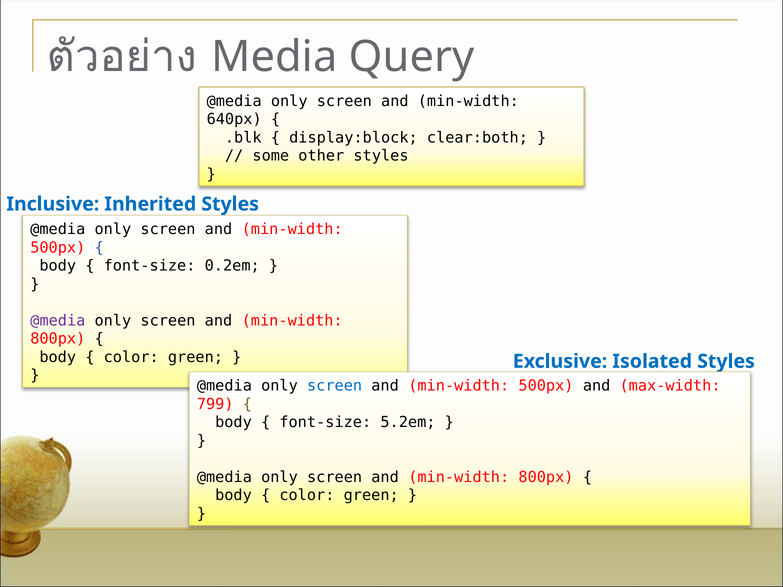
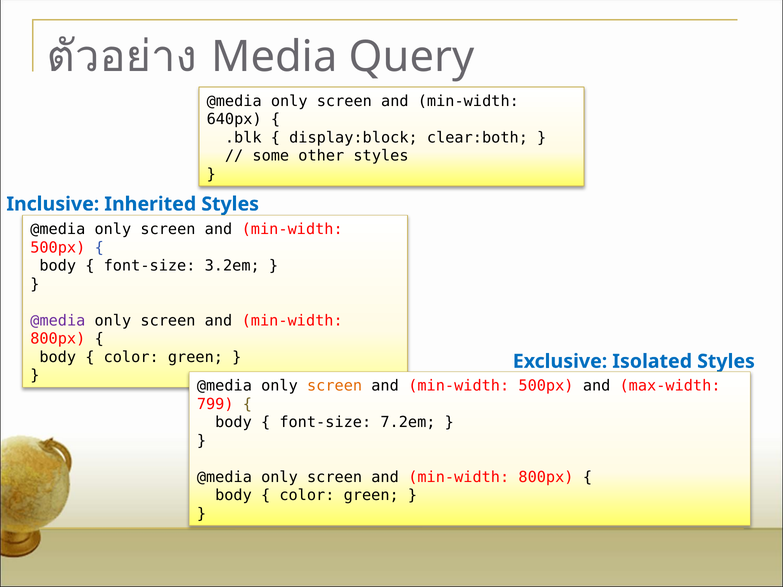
0.2em: 0.2em -> 3.2em (232, 266)
screen colour: blue -> orange (335, 386)
5.2em: 5.2em -> 7.2em (408, 423)
